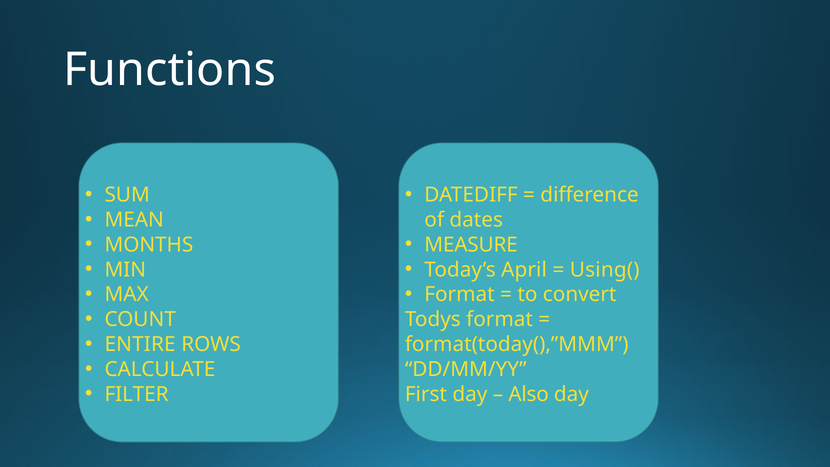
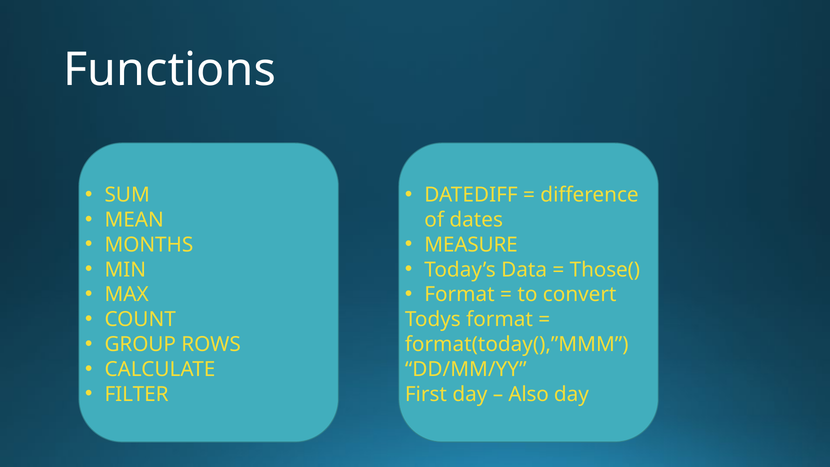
April: April -> Data (524, 270)
Using(: Using( -> Those( (605, 270)
ENTIRE: ENTIRE -> GROUP (140, 344)
